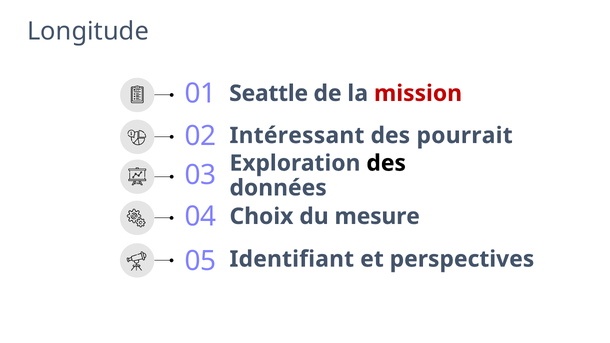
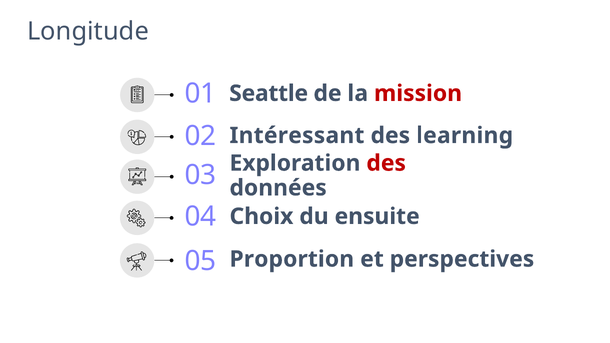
pourrait: pourrait -> learning (465, 136)
des colour: black -> red (386, 163)
mesure: mesure -> ensuite (377, 216)
Identifiant: Identifiant -> Proportion (292, 259)
